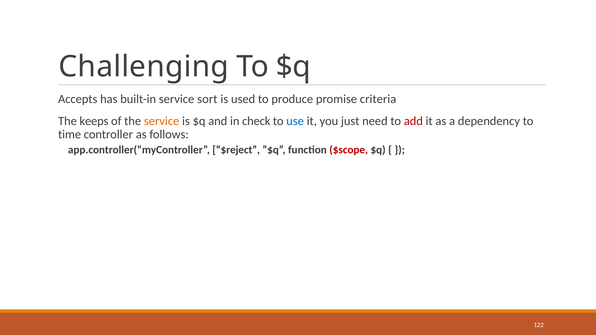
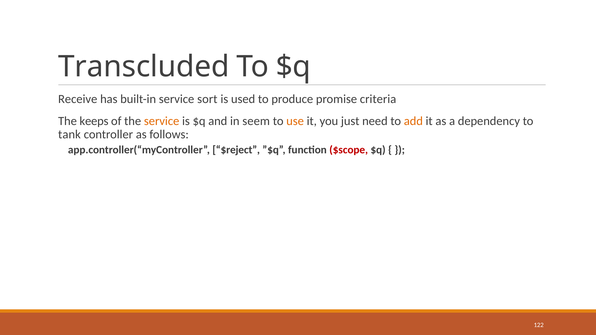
Challenging: Challenging -> Transcluded (144, 67)
Accepts: Accepts -> Receive (78, 99)
check: check -> seem (256, 121)
use colour: blue -> orange (295, 121)
add colour: red -> orange (413, 121)
time: time -> tank (69, 135)
